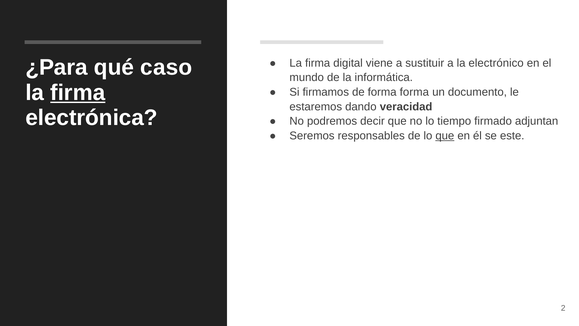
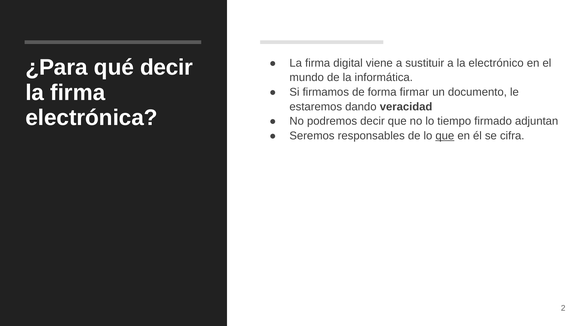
qué caso: caso -> decir (167, 67)
firma underline: present -> none (78, 93)
forma forma: forma -> firmar (414, 92)
este: este -> cifra (512, 136)
